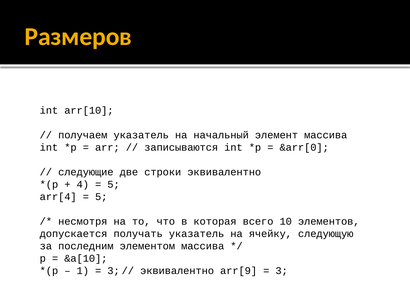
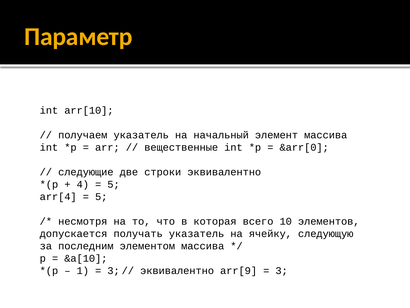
Размеров: Размеров -> Параметр (78, 37)
записываются: записываются -> вещественные (181, 147)
